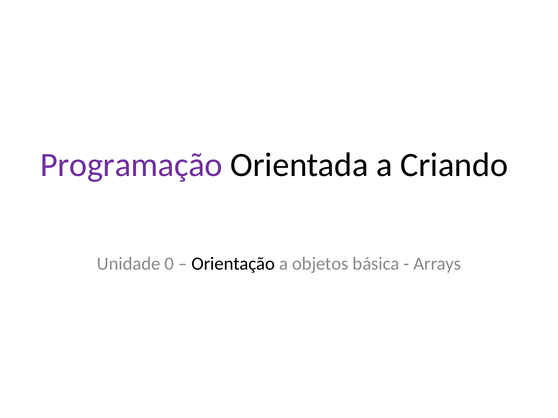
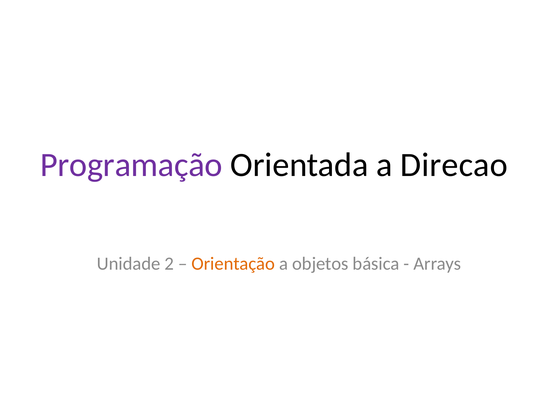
Criando: Criando -> Direcao (454, 165)
0: 0 -> 2 (169, 264)
Orientação colour: black -> orange (233, 264)
